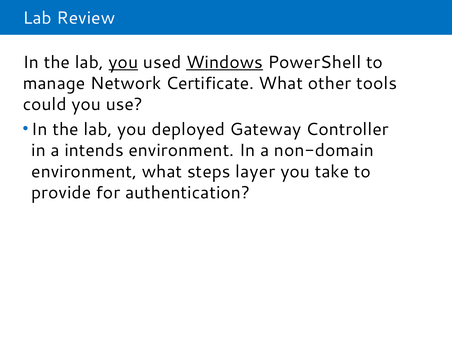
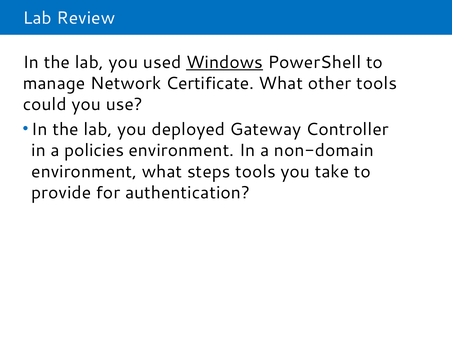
you underline: present -> none (123, 62)
intends: intends -> policies (94, 150)
steps layer: layer -> tools (256, 172)
